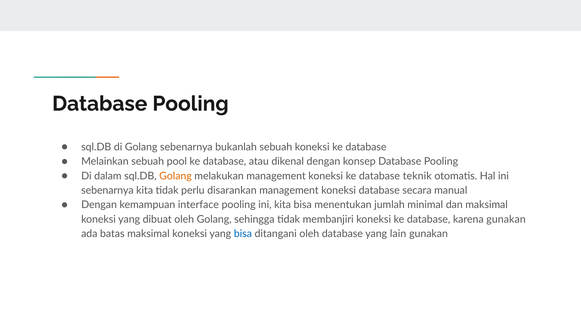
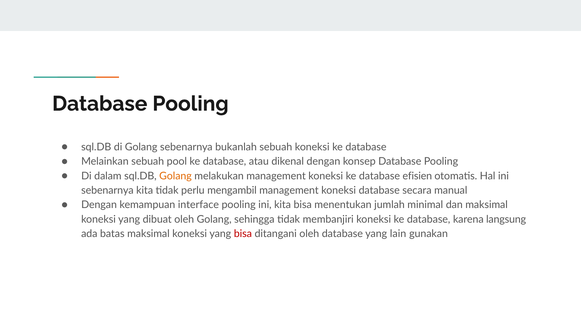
teknik: teknik -> efisien (417, 176)
disarankan: disarankan -> mengambil (232, 190)
karena gunakan: gunakan -> langsung (506, 219)
bisa colour: blue -> red (243, 234)
